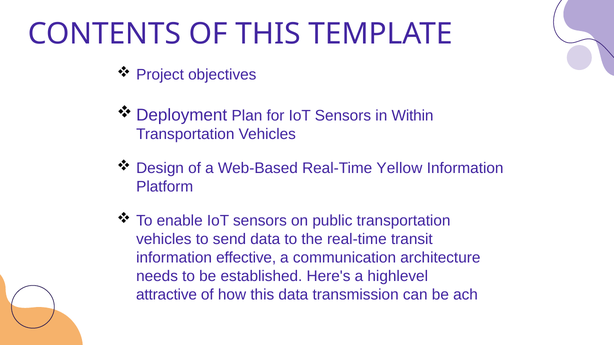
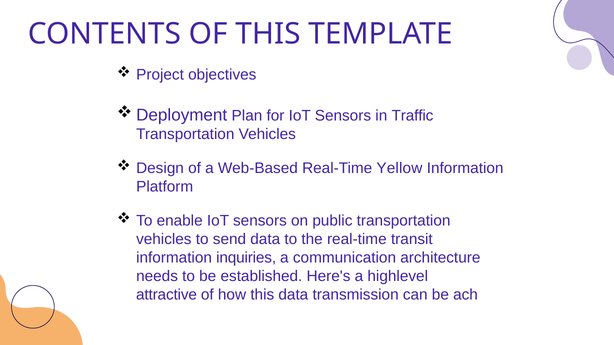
Within: Within -> Traffic (412, 116)
effective: effective -> inquiries (246, 258)
